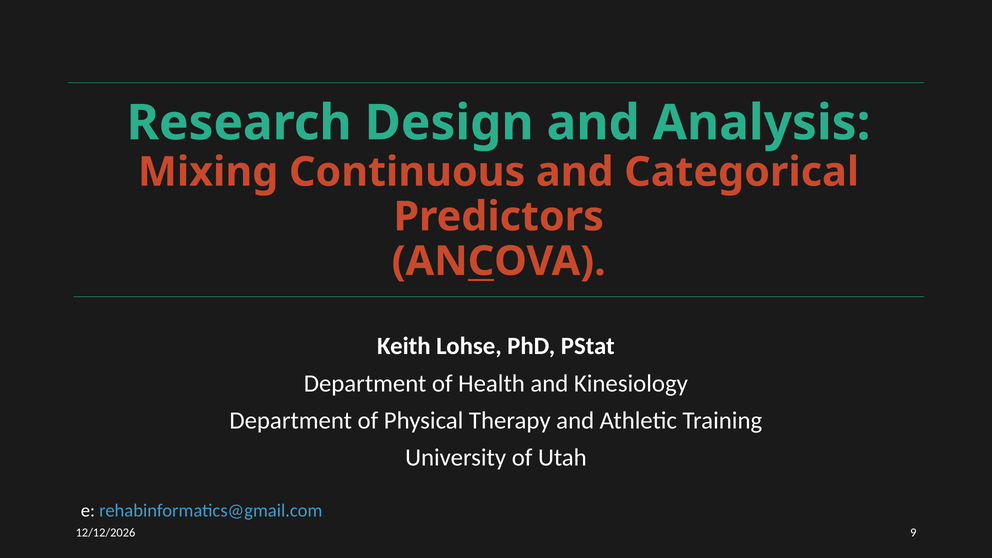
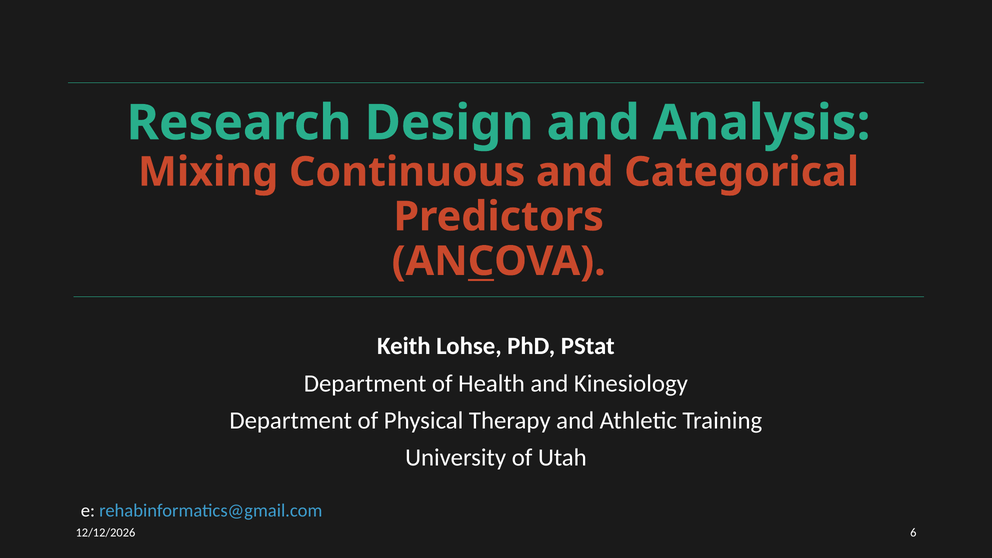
9: 9 -> 6 (913, 533)
